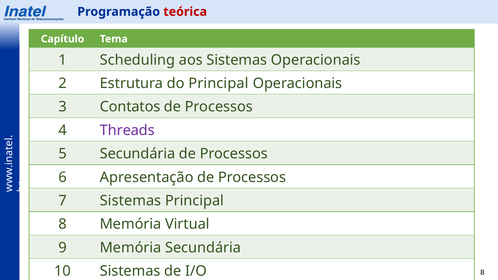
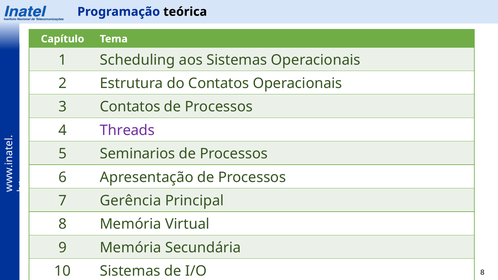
teórica colour: red -> black (185, 12)
do Principal: Principal -> Contatos (219, 83)
5 Secundária: Secundária -> Seminarios (138, 154)
7 Sistemas: Sistemas -> Gerência (131, 201)
